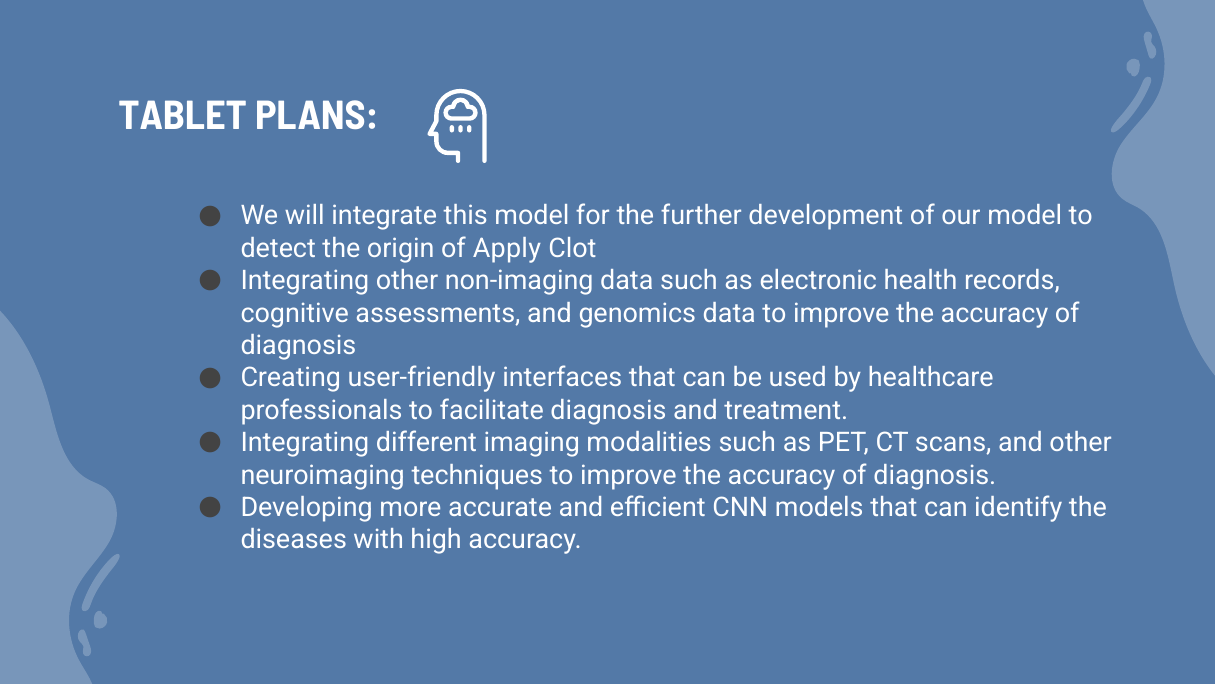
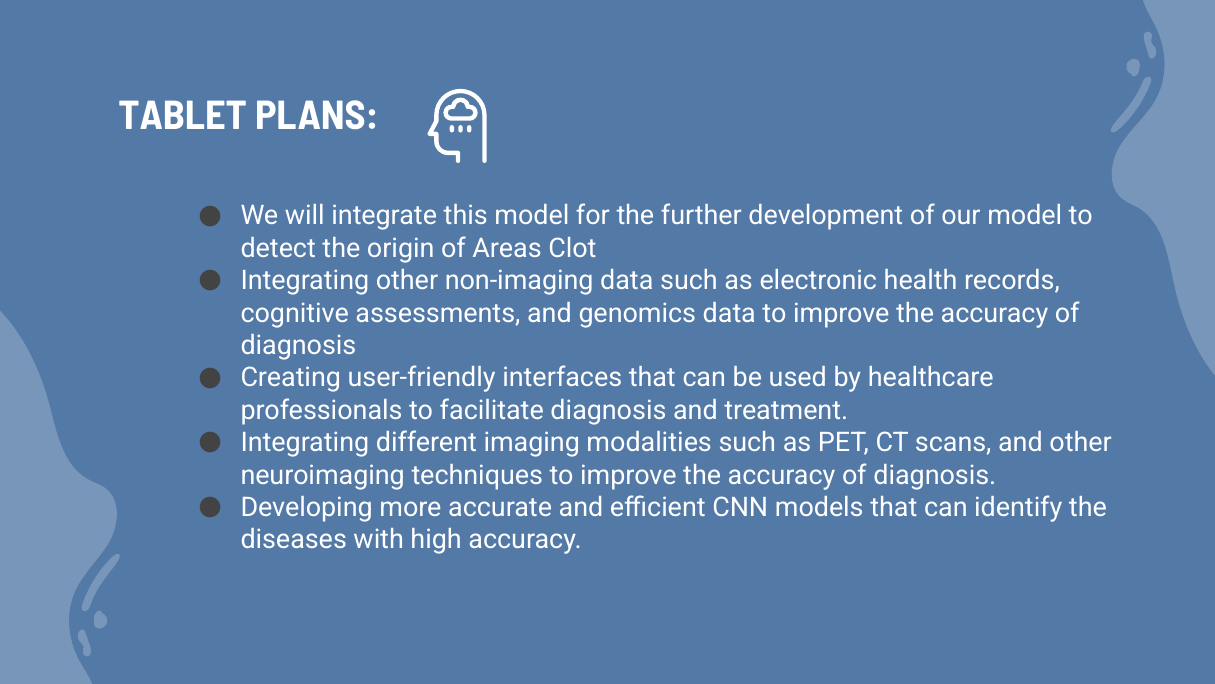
Apply: Apply -> Areas (507, 248)
